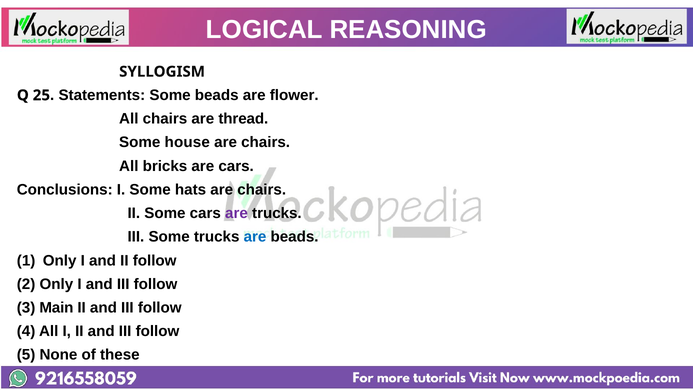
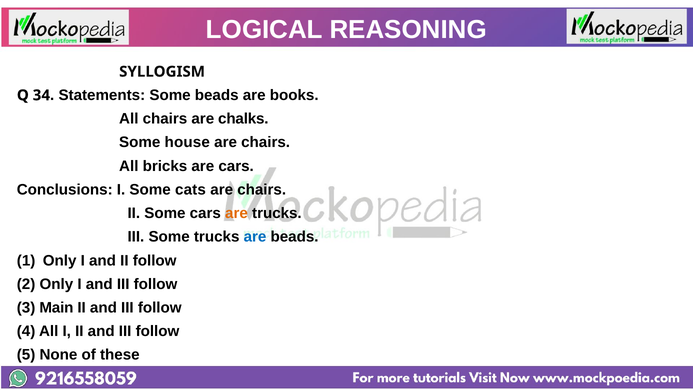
25: 25 -> 34 (41, 95)
flower: flower -> books (294, 95)
thread: thread -> chalks (243, 119)
hats: hats -> cats (190, 190)
are colour: purple -> orange (236, 213)
